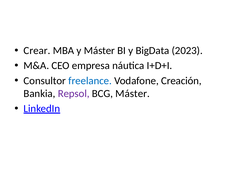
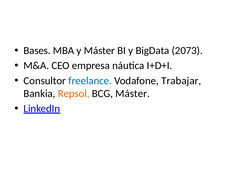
Crear: Crear -> Bases (37, 51)
2023: 2023 -> 2073 (187, 51)
Creación: Creación -> Trabajar (181, 81)
Repsol colour: purple -> orange (74, 94)
